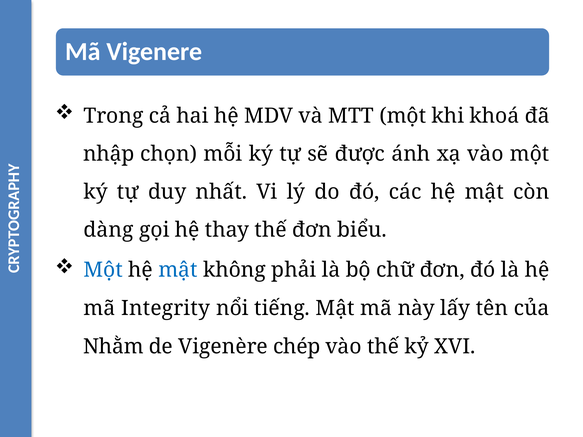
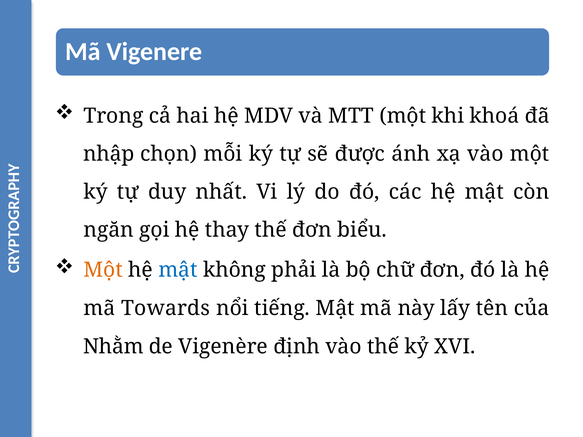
dàng: dàng -> ngăn (109, 230)
Một colour: blue -> orange (103, 270)
Integrity: Integrity -> Towards (166, 308)
chép: chép -> định (297, 347)
